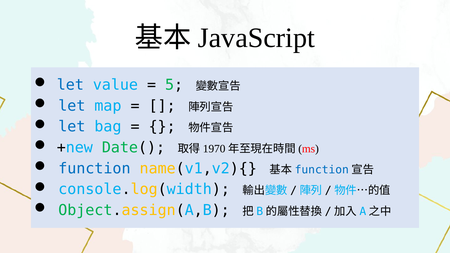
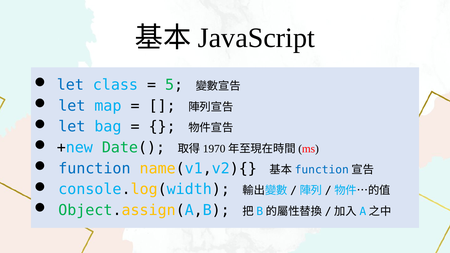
value: value -> class (115, 85)
